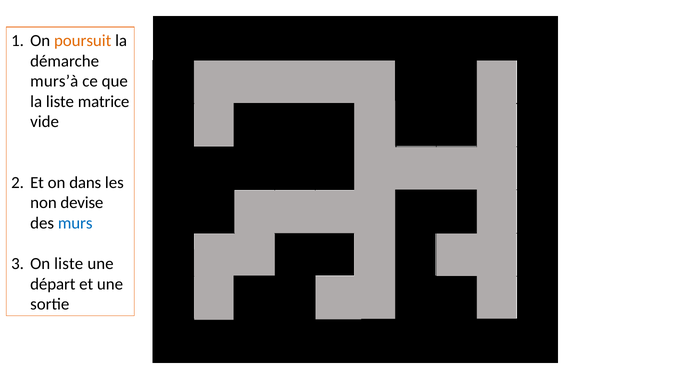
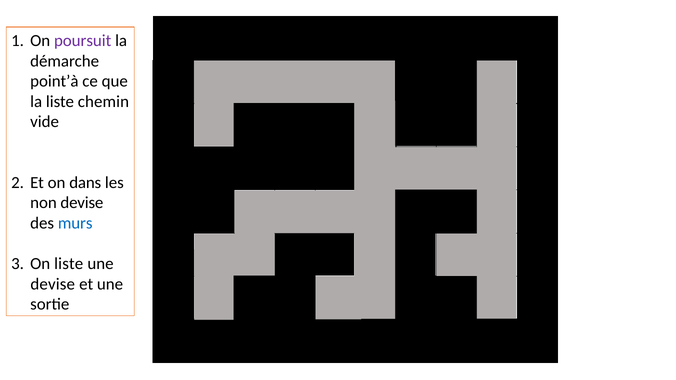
poursuit colour: orange -> purple (83, 41)
murs’à: murs’à -> point’à (54, 81)
matrice: matrice -> chemin (103, 102)
départ: départ -> devise (53, 284)
